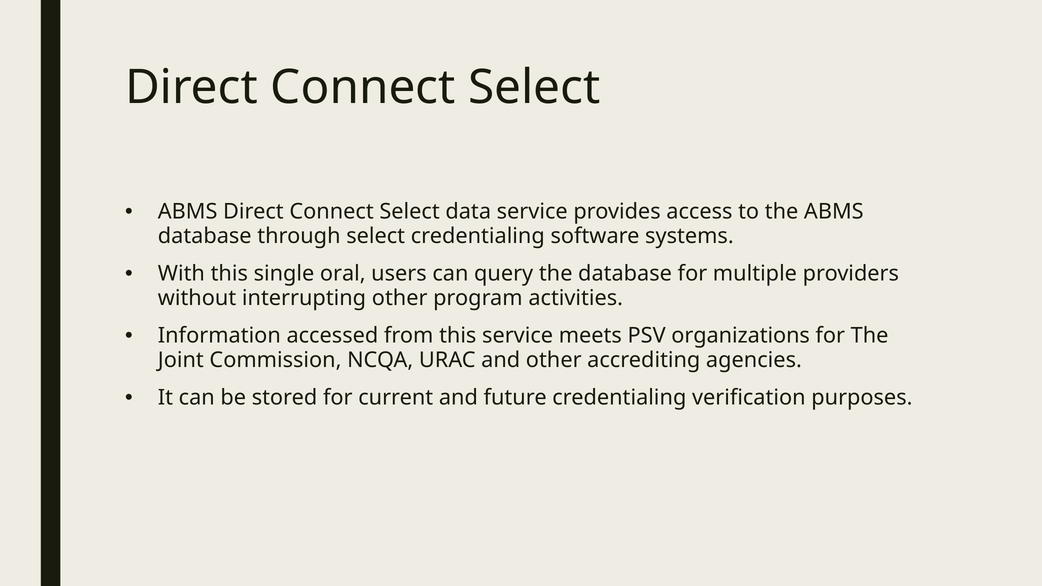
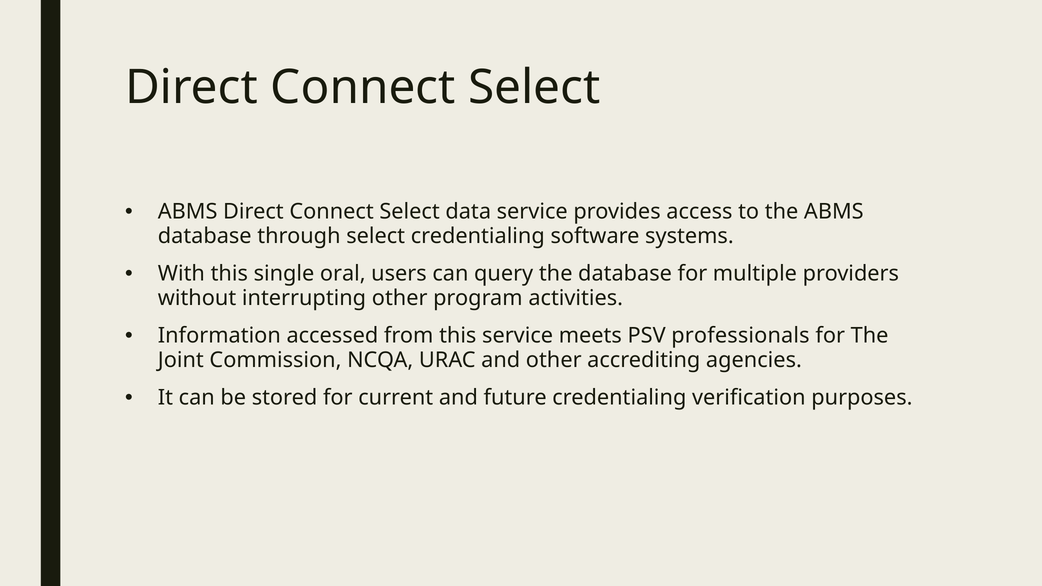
organizations: organizations -> professionals (740, 336)
